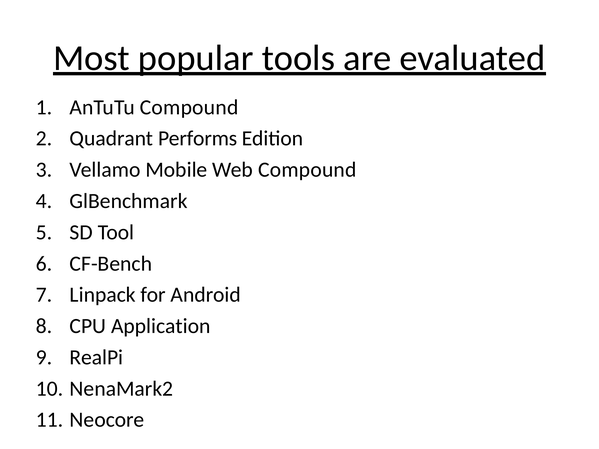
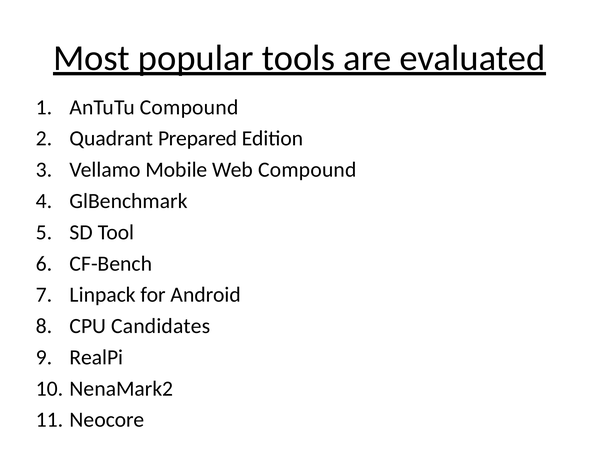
Performs: Performs -> Prepared (198, 139)
Application: Application -> Candidates (161, 326)
